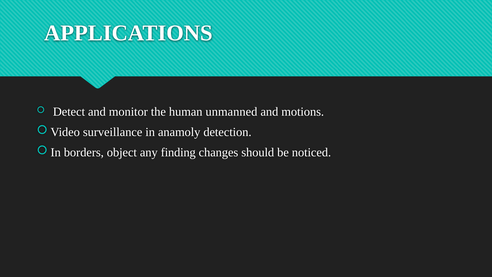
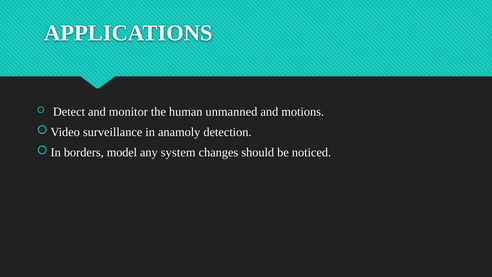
object: object -> model (122, 152)
finding: finding -> system (178, 152)
